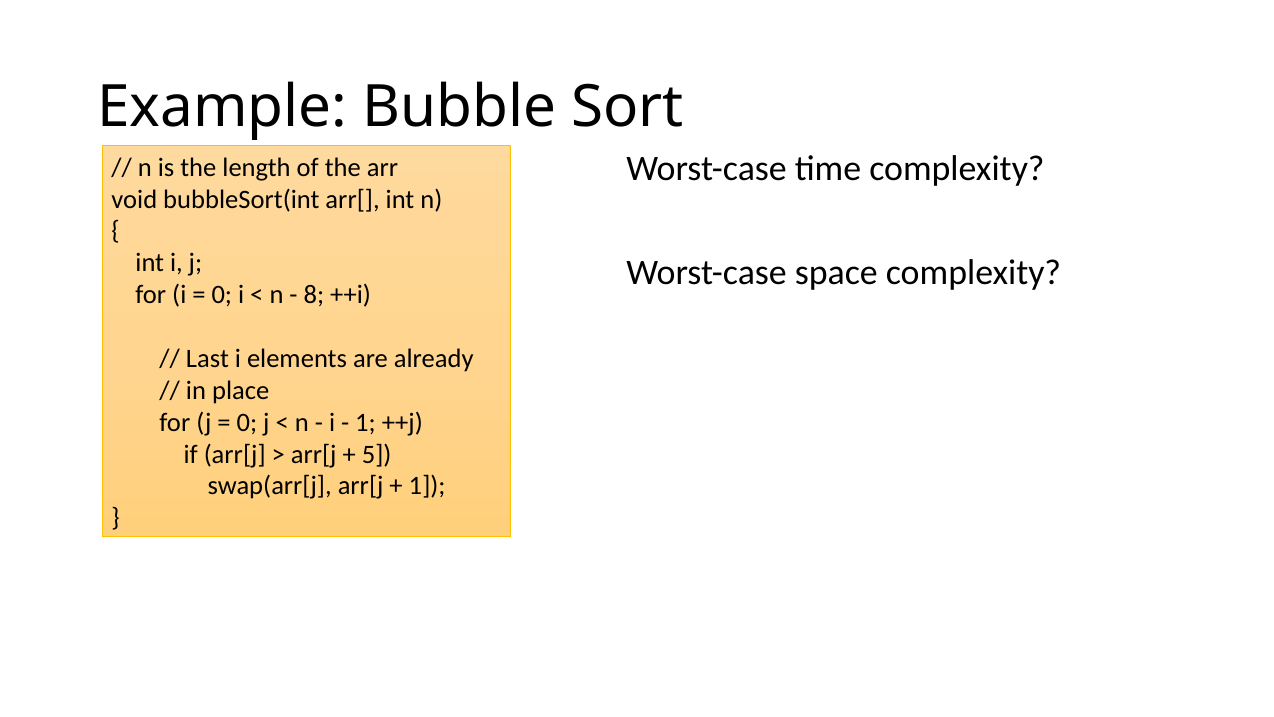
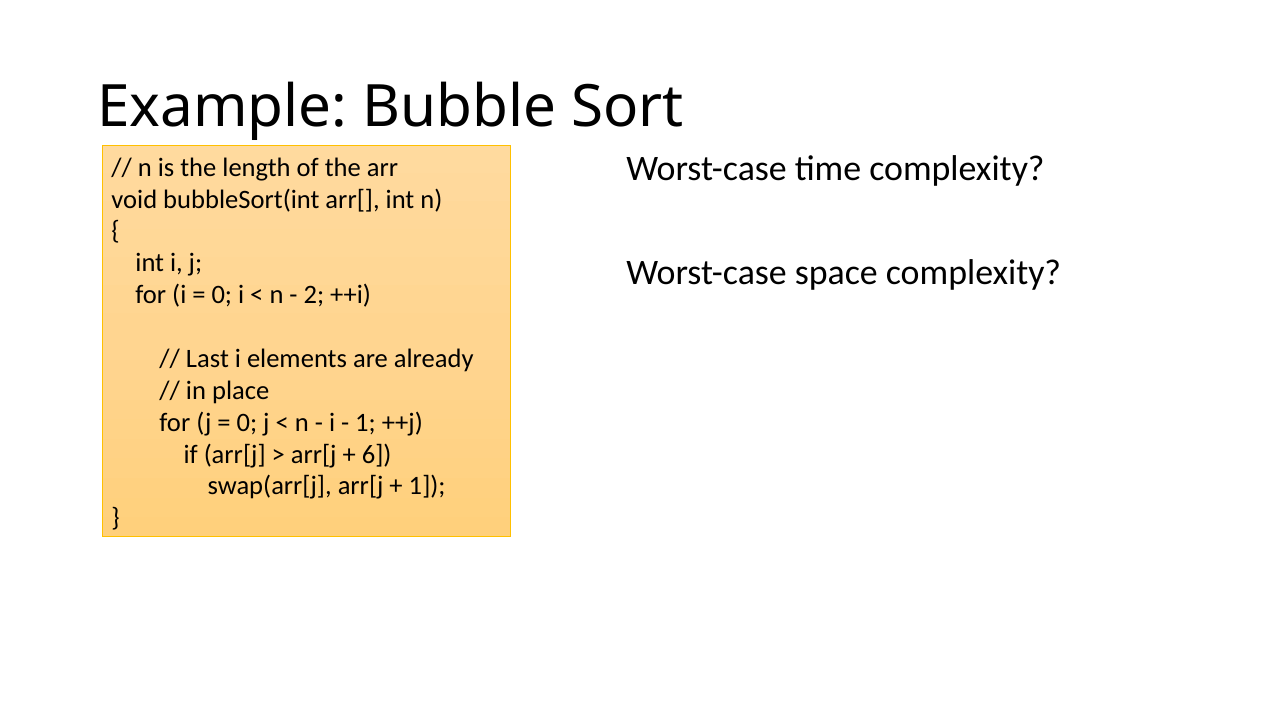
8: 8 -> 2 (314, 295)
5: 5 -> 6 (377, 454)
